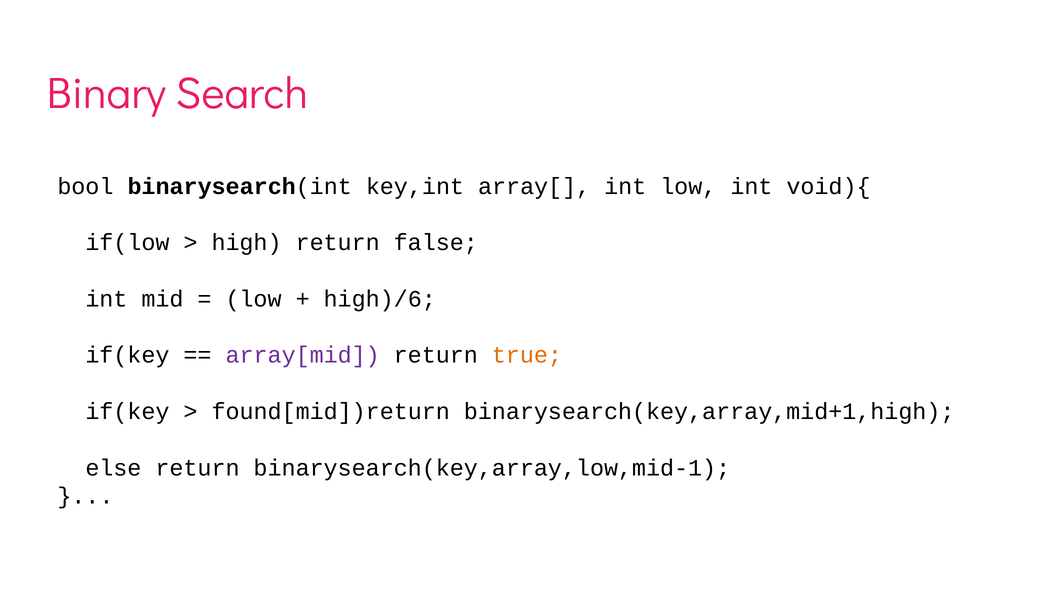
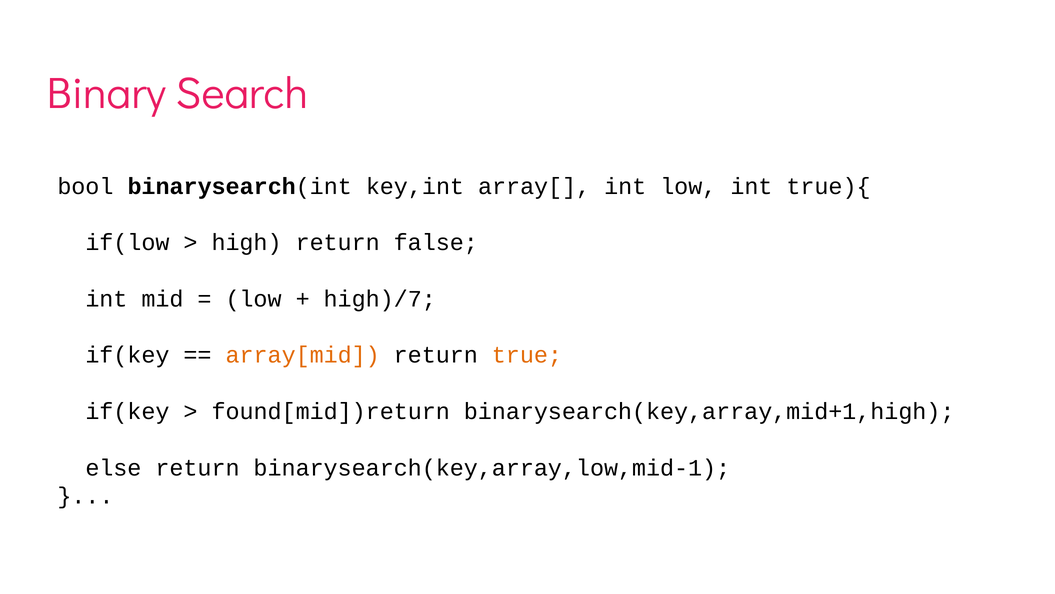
void){: void){ -> true){ (829, 186)
high)/6: high)/6 -> high)/7 (380, 299)
array[mid colour: purple -> orange (303, 355)
